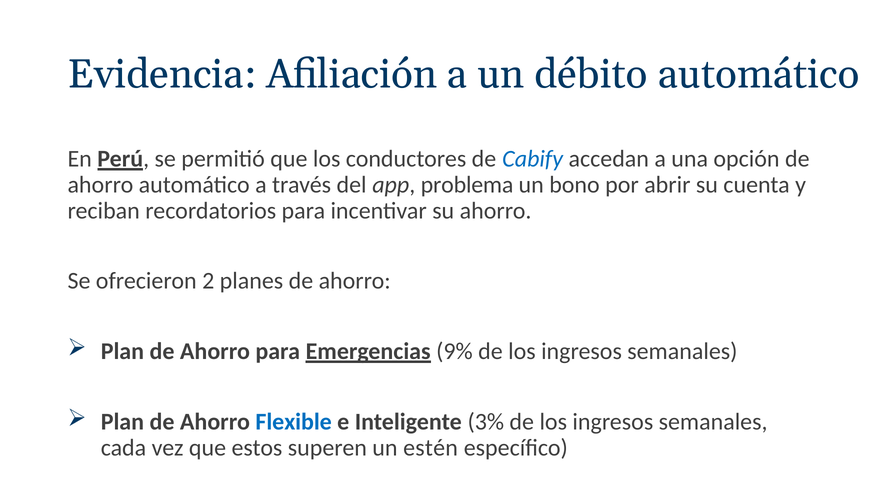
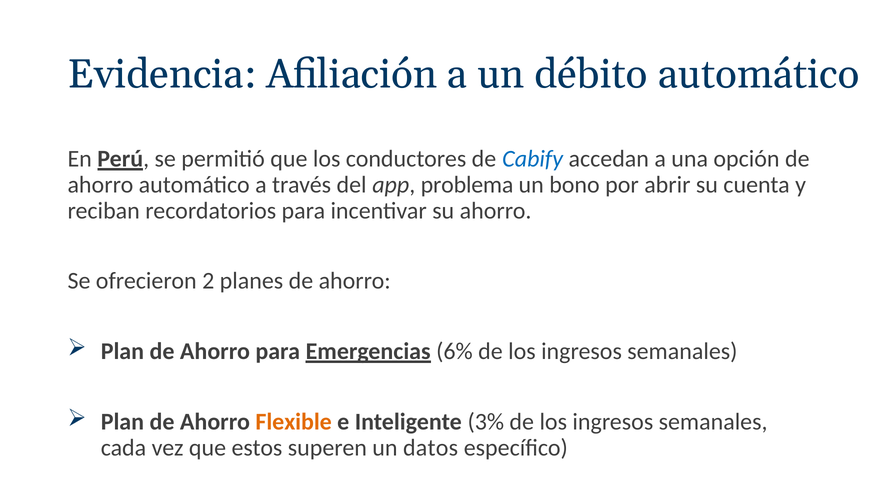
9%: 9% -> 6% (454, 351)
Flexible colour: blue -> orange (294, 421)
estén: estén -> datos (431, 447)
